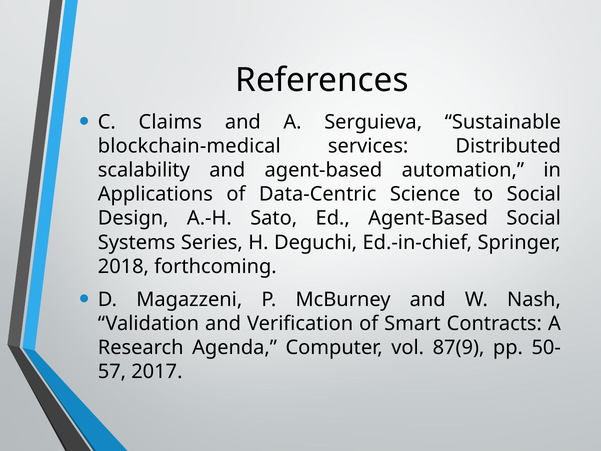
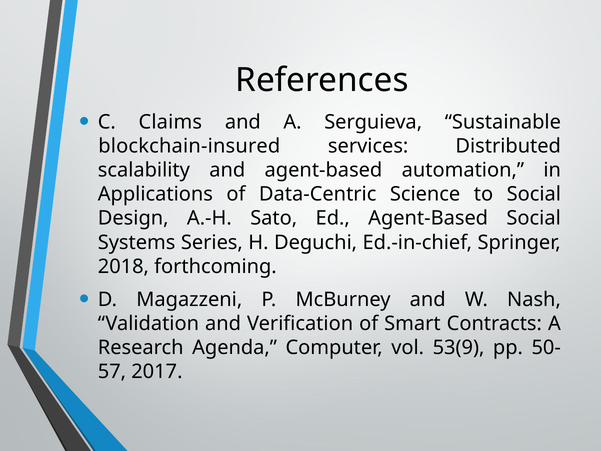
blockchain-medical: blockchain-medical -> blockchain-insured (189, 146)
87(9: 87(9 -> 53(9 (459, 347)
